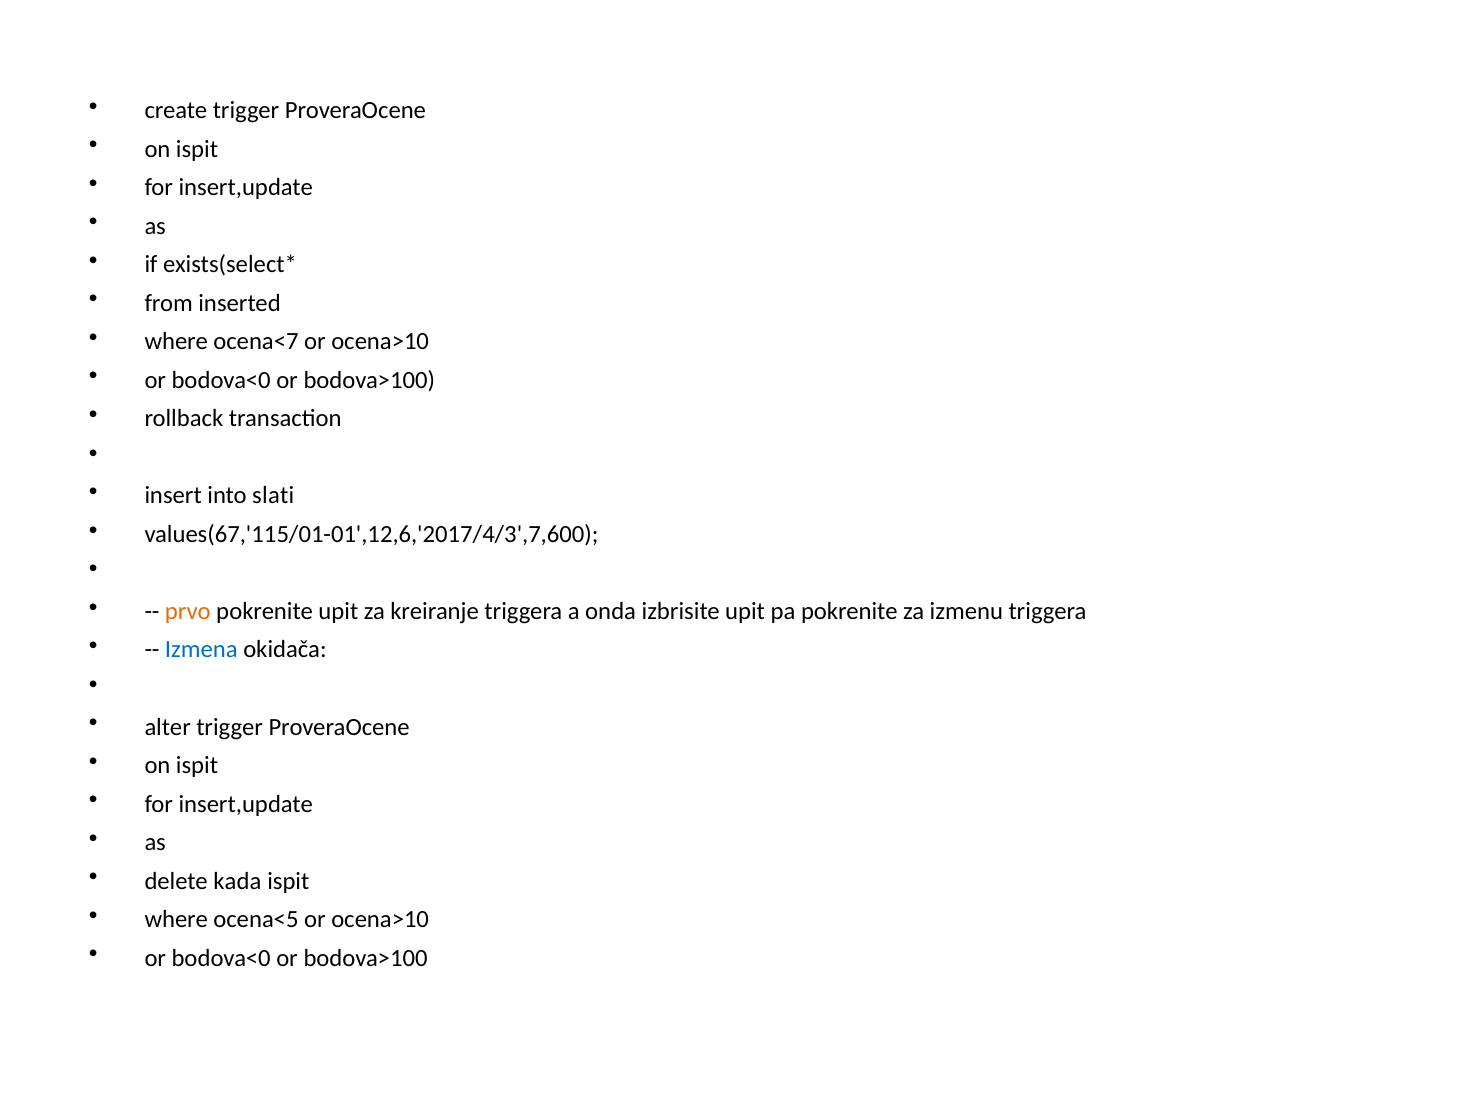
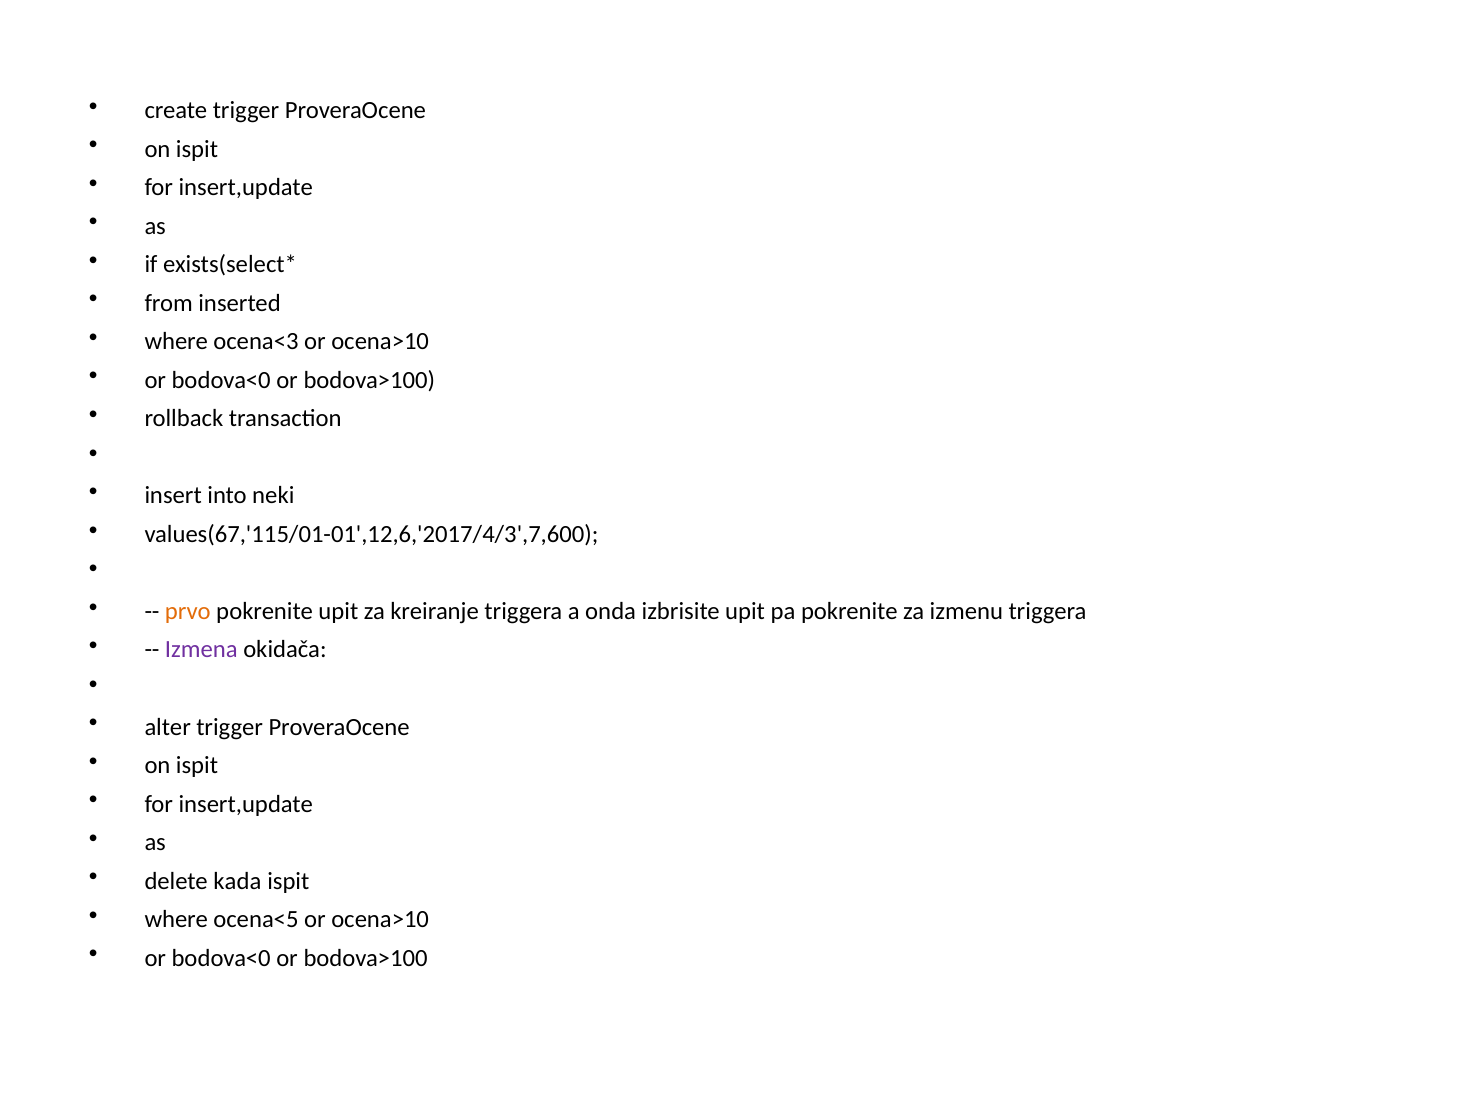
ocena<7: ocena<7 -> ocena<3 (256, 341)
slati: slati -> neki (273, 496)
Izmena colour: blue -> purple (201, 650)
